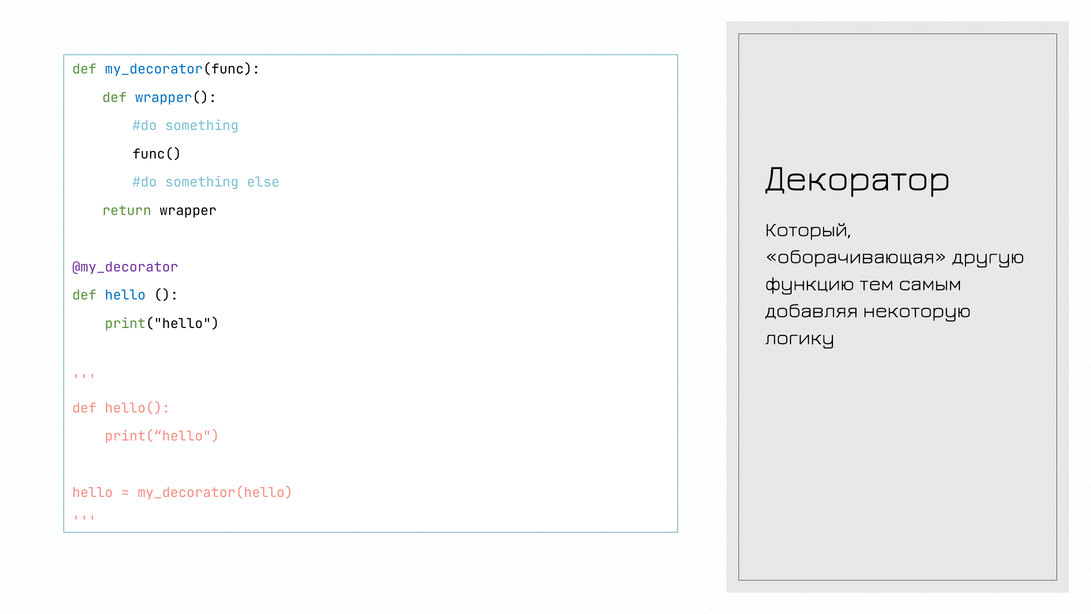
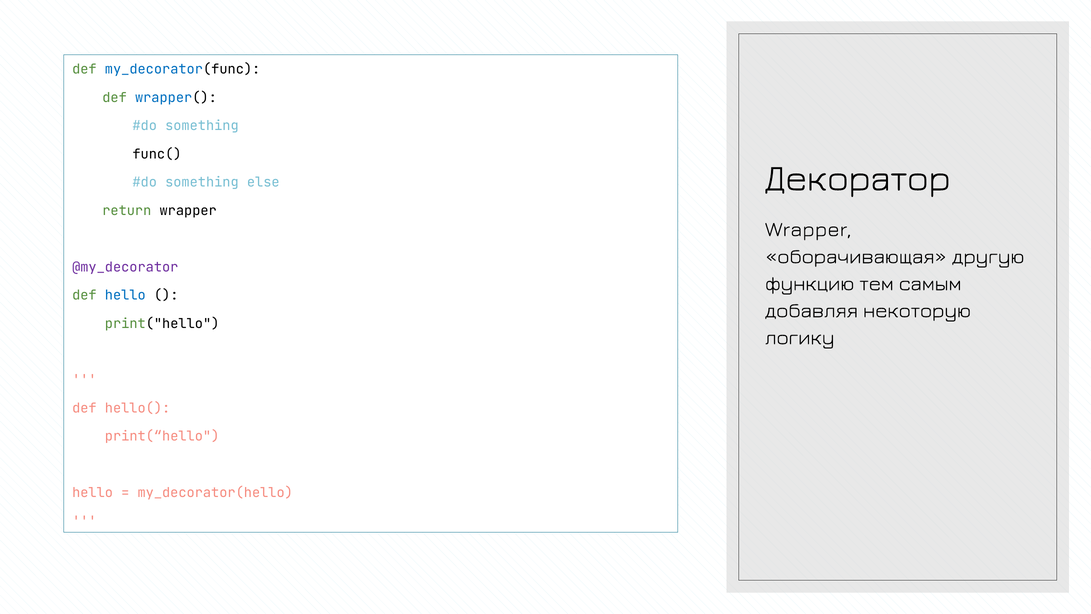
Который: Который -> Wrapper (808, 229)
